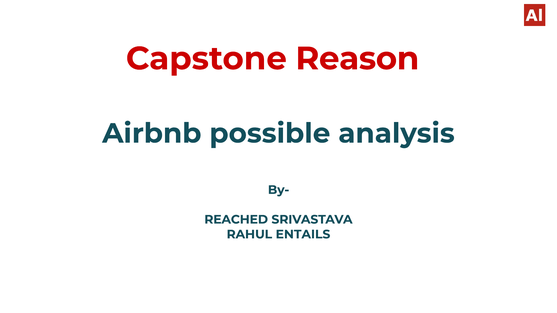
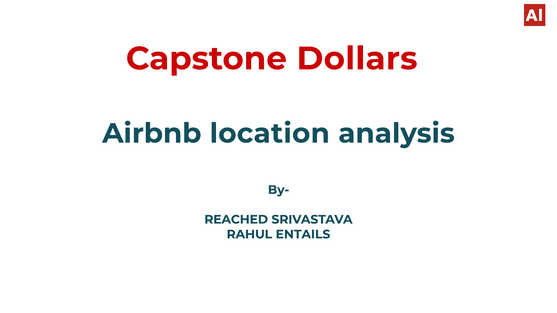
Reason: Reason -> Dollars (357, 59)
possible: possible -> location (270, 134)
